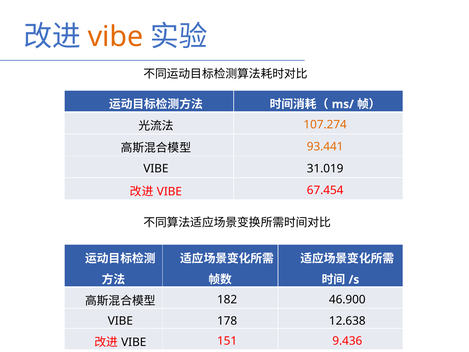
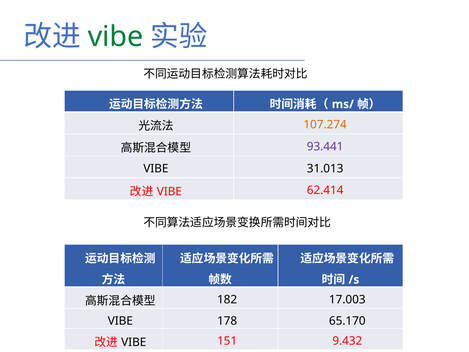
vibe colour: orange -> green (116, 37)
93.441 colour: orange -> purple (325, 147)
31.019: 31.019 -> 31.013 (325, 168)
67.454: 67.454 -> 62.414 (325, 190)
46.900: 46.900 -> 17.003 (347, 299)
12.638: 12.638 -> 65.170 (347, 321)
9.436: 9.436 -> 9.432 (347, 341)
